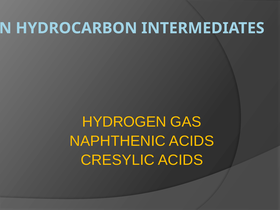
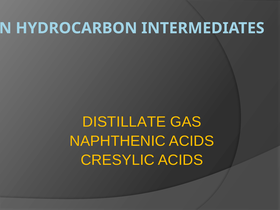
HYDROGEN: HYDROGEN -> DISTILLATE (124, 122)
